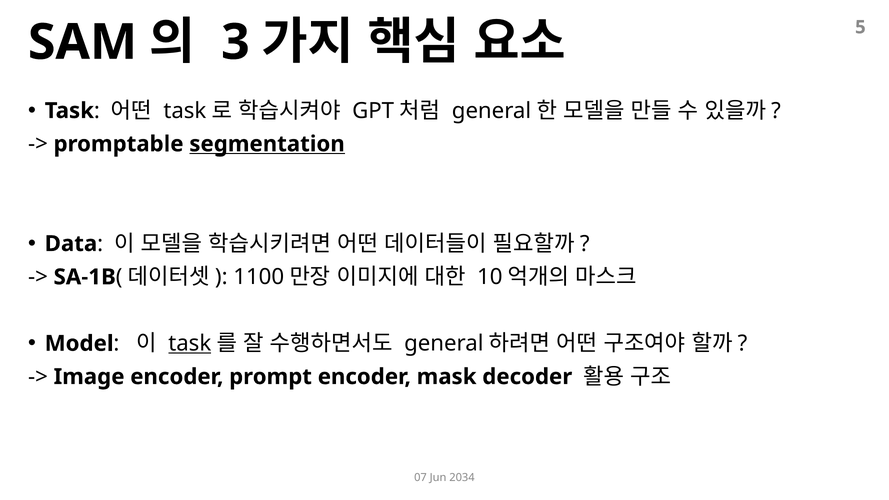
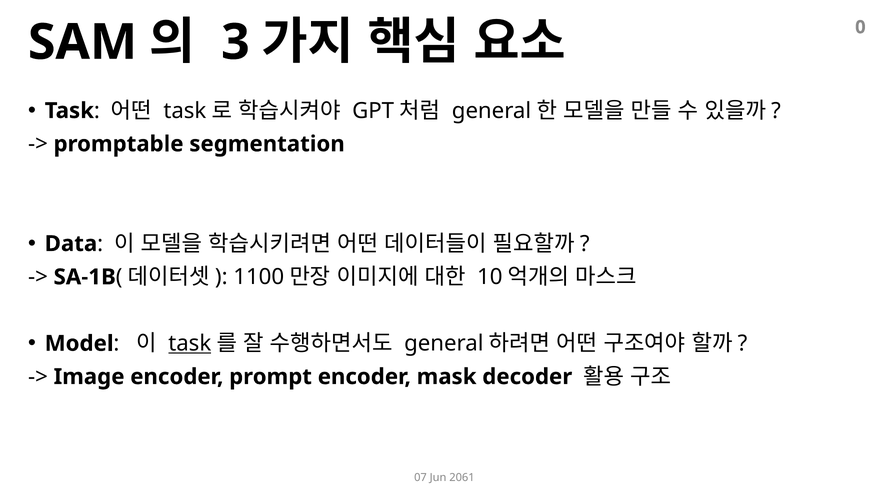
5: 5 -> 0 (860, 27)
segmentation underline: present -> none (267, 144)
2034: 2034 -> 2061 (462, 478)
